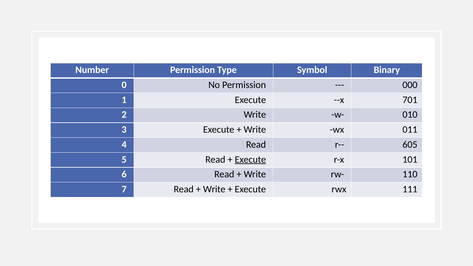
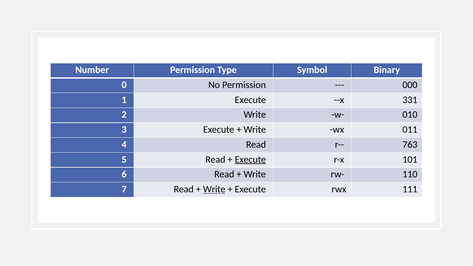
701: 701 -> 331 (410, 100)
605: 605 -> 763 (410, 145)
Write underline: none -> present (214, 189)
